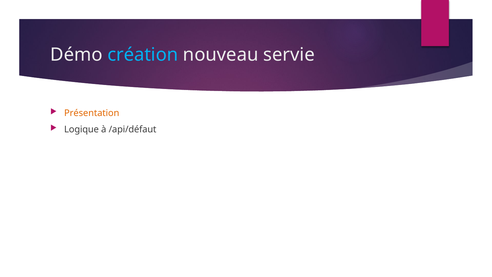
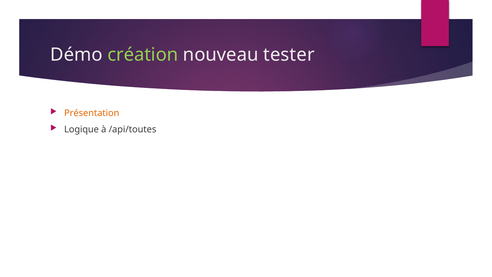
création colour: light blue -> light green (143, 55)
servie: servie -> tester (289, 55)
/api/défaut: /api/défaut -> /api/toutes (133, 129)
